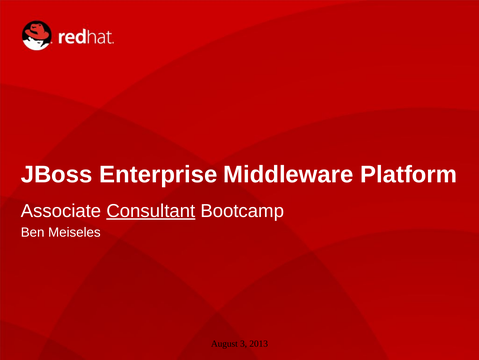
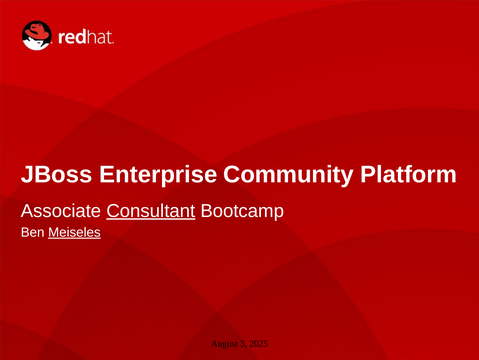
Middleware: Middleware -> Community (288, 174)
Meiseles underline: none -> present (74, 232)
2013: 2013 -> 2025 (259, 343)
